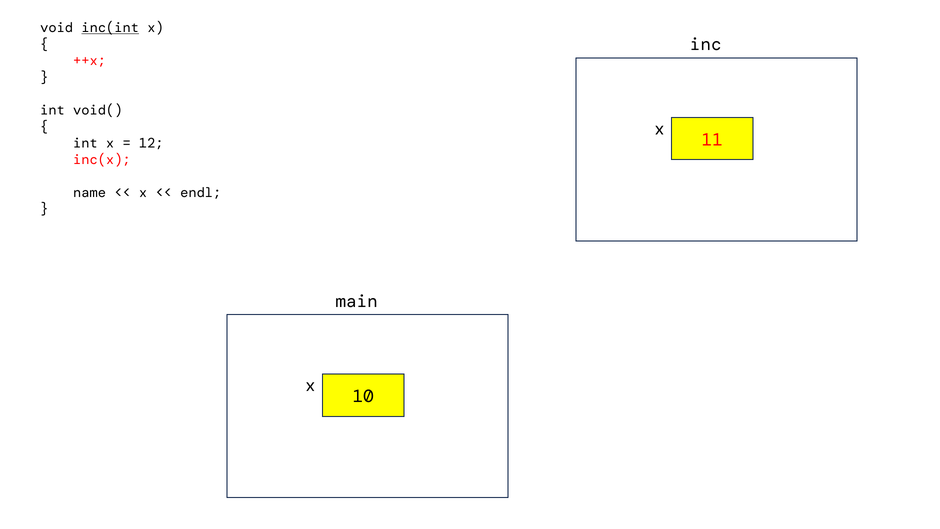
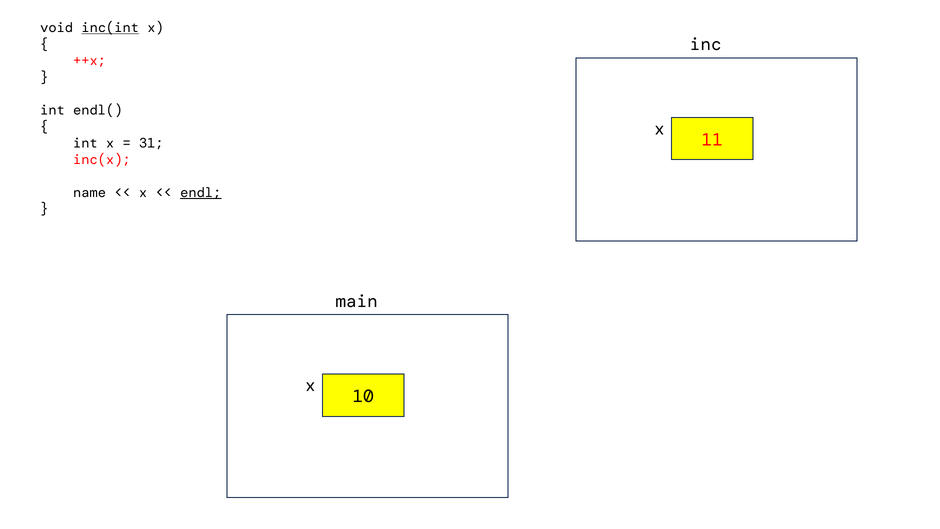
void(: void( -> endl( (98, 110)
12: 12 -> 31 (151, 143)
endl underline: none -> present (201, 192)
